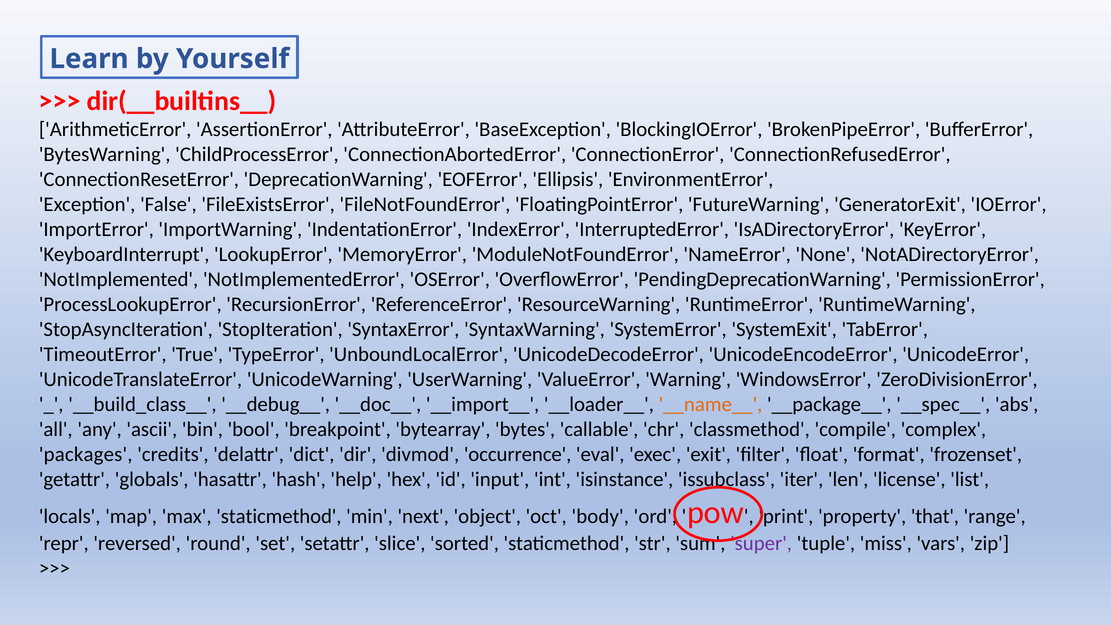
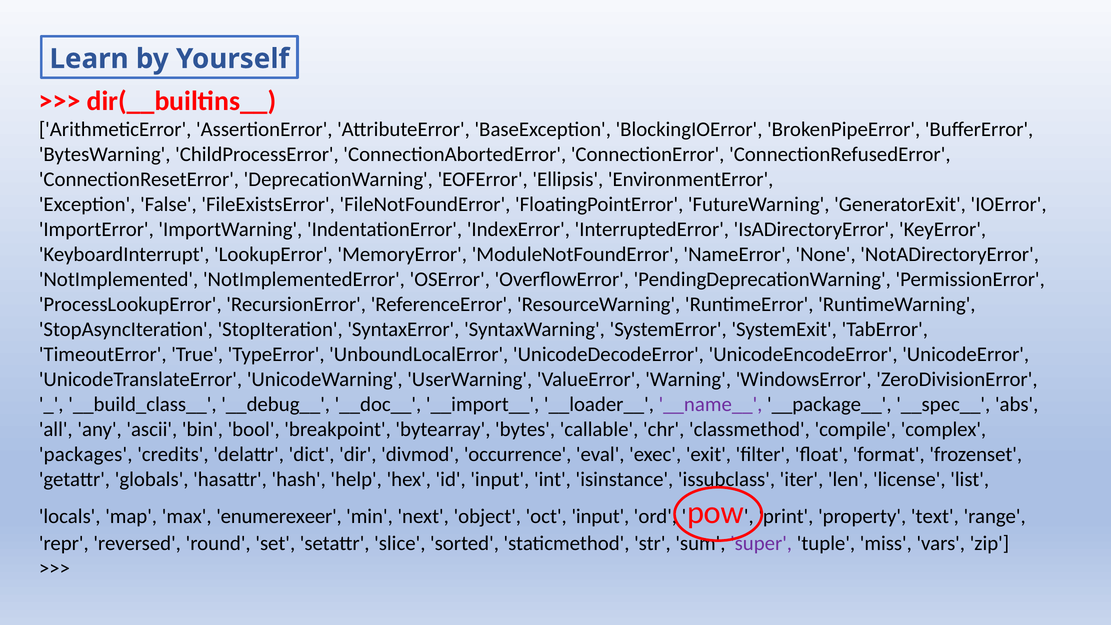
__name__ colour: orange -> purple (711, 405)
max staticmethod: staticmethod -> enumerexeer (279, 516)
oct body: body -> input (600, 516)
that: that -> text (935, 516)
